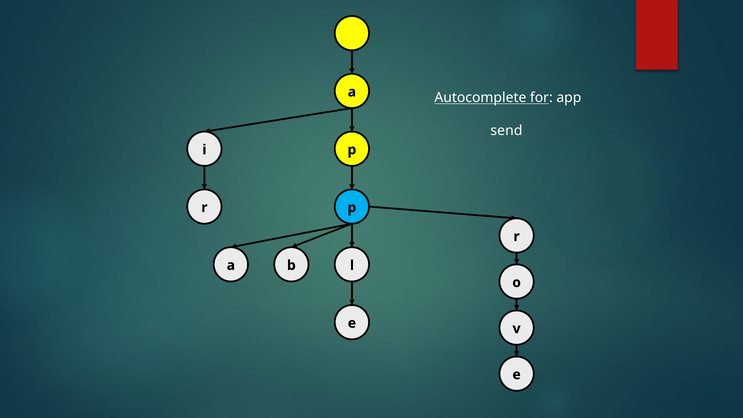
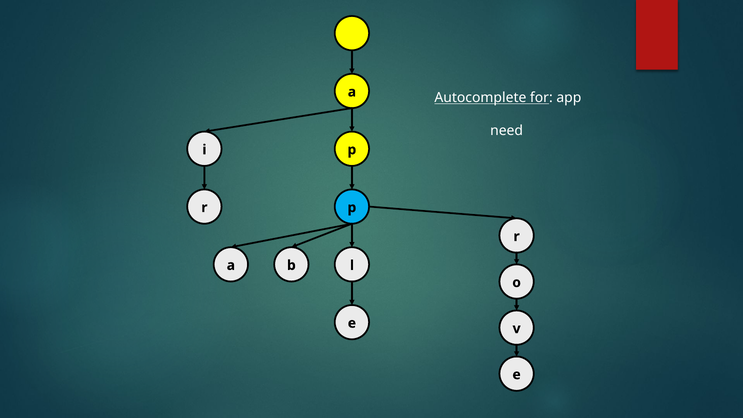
send: send -> need (507, 131)
